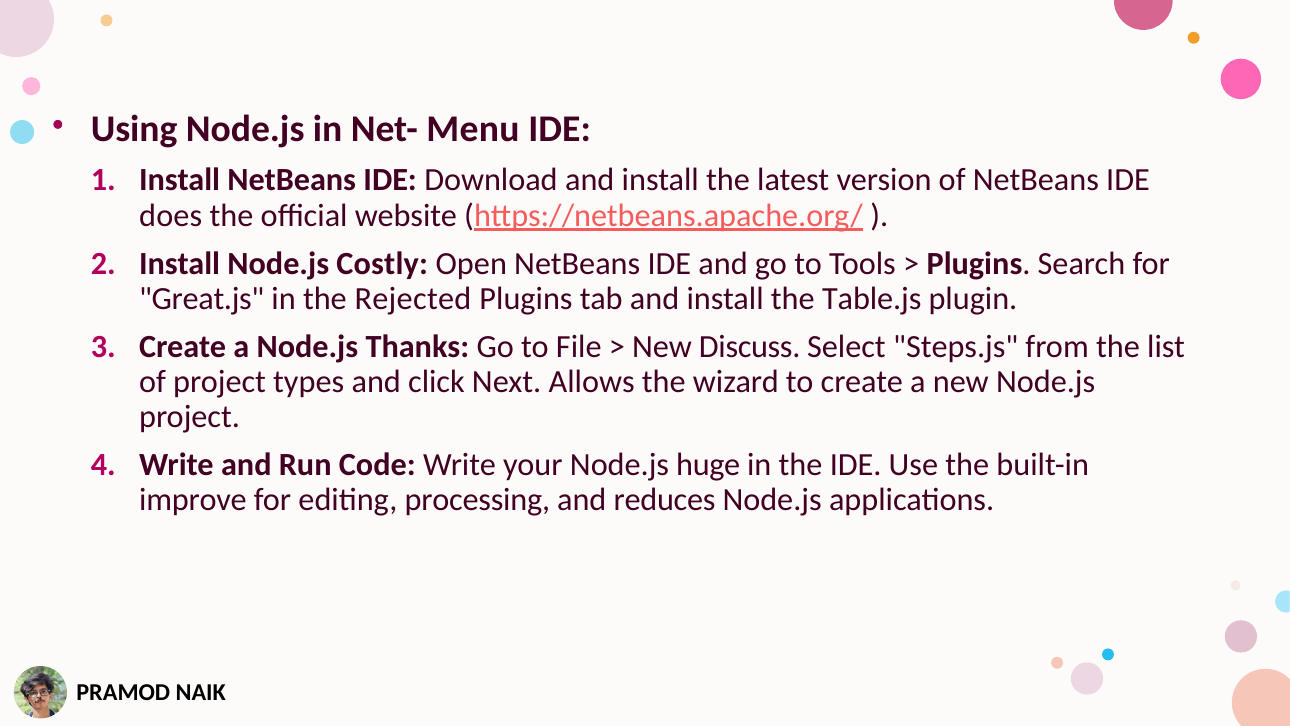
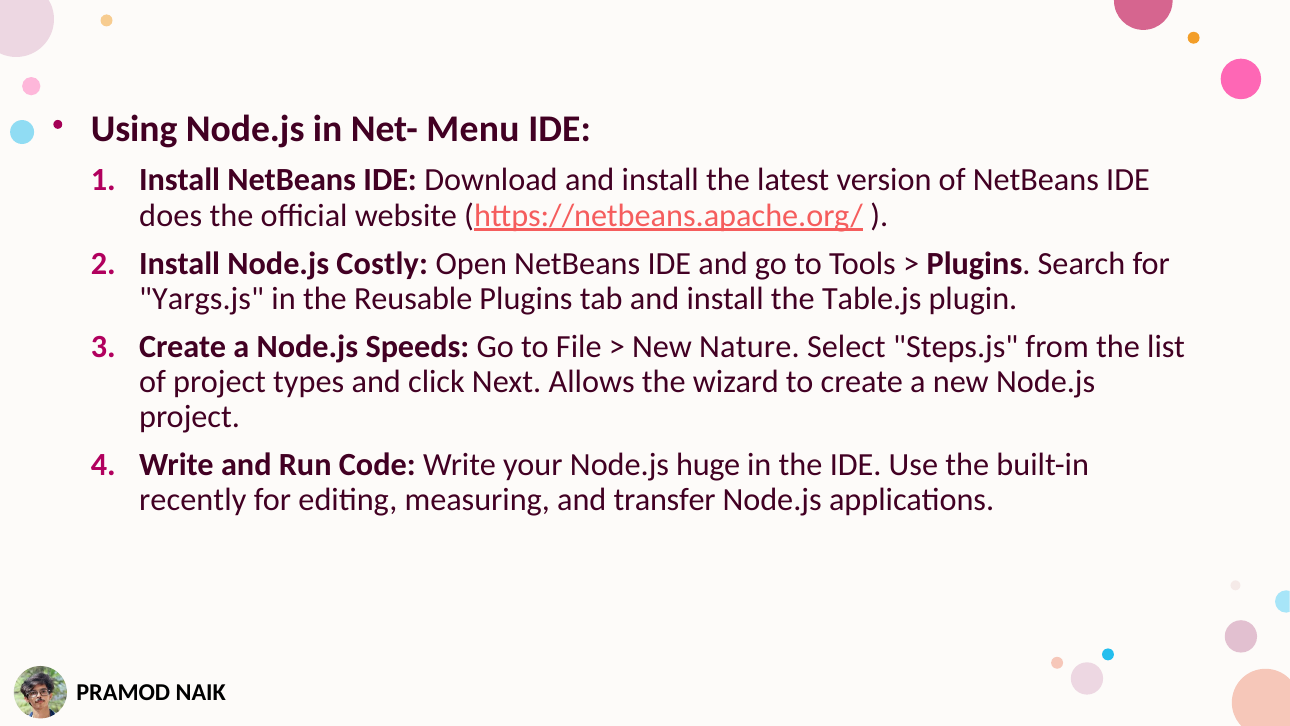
Great.js: Great.js -> Yargs.js (202, 299)
Rejected: Rejected -> Reusable (413, 299)
Thanks: Thanks -> Speeds (417, 347)
Discuss: Discuss -> Nature (749, 347)
improve: improve -> recently (193, 500)
processing: processing -> measuring (477, 500)
reduces: reduces -> transfer (665, 500)
